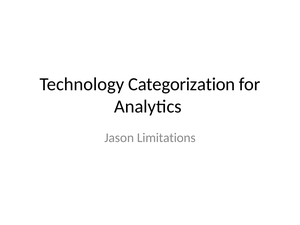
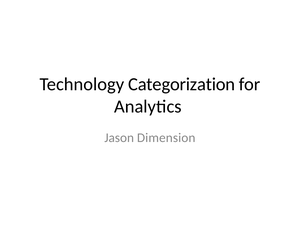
Limitations: Limitations -> Dimension (166, 138)
